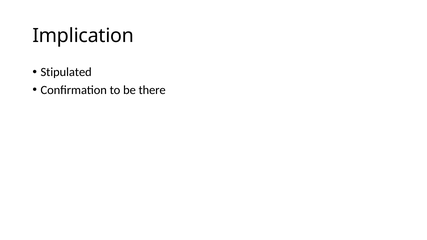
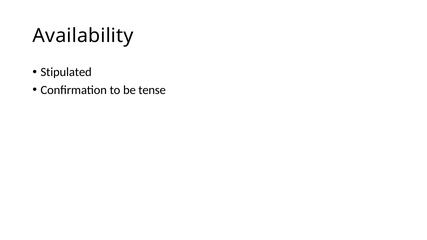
Implication: Implication -> Availability (83, 36)
there: there -> tense (152, 90)
